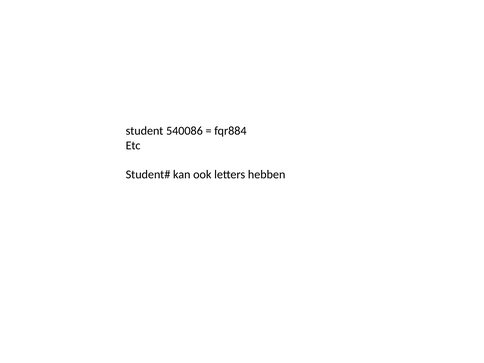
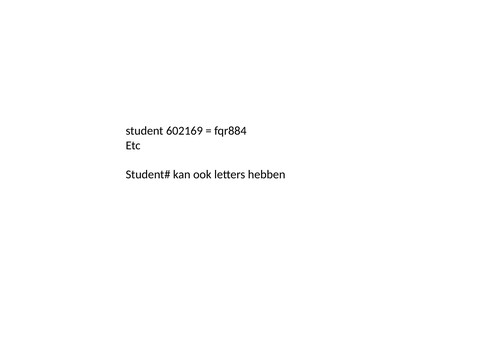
540086: 540086 -> 602169 (184, 131)
